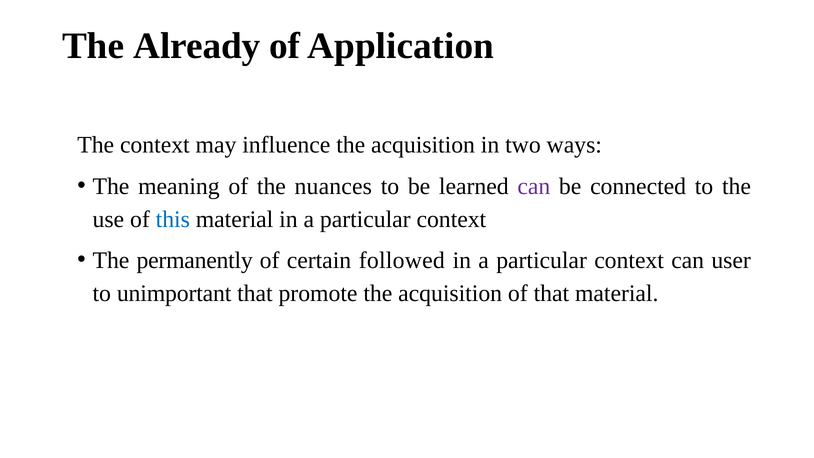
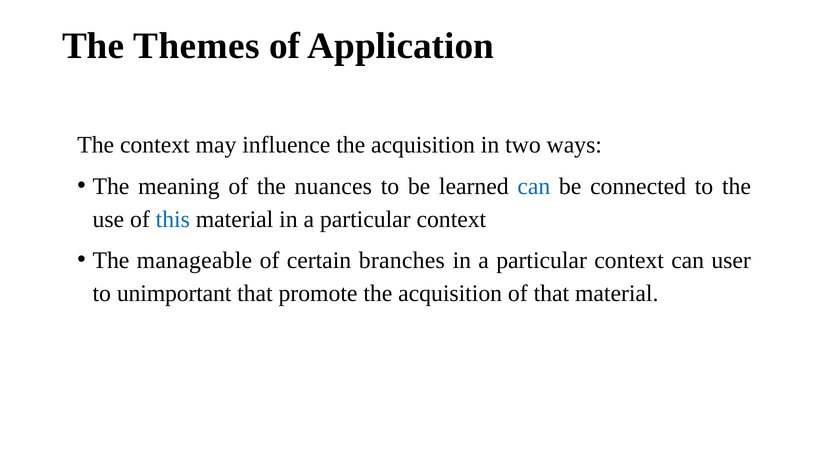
Already: Already -> Themes (197, 46)
can colour: purple -> blue (534, 186)
permanently: permanently -> manageable (194, 260)
followed: followed -> branches (402, 260)
